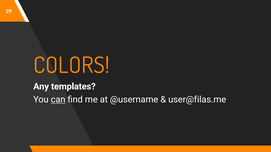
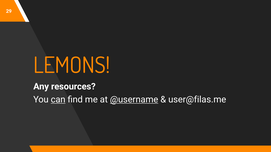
COLORS: COLORS -> LEMONS (72, 66)
templates: templates -> resources (73, 87)
@username underline: none -> present (134, 100)
